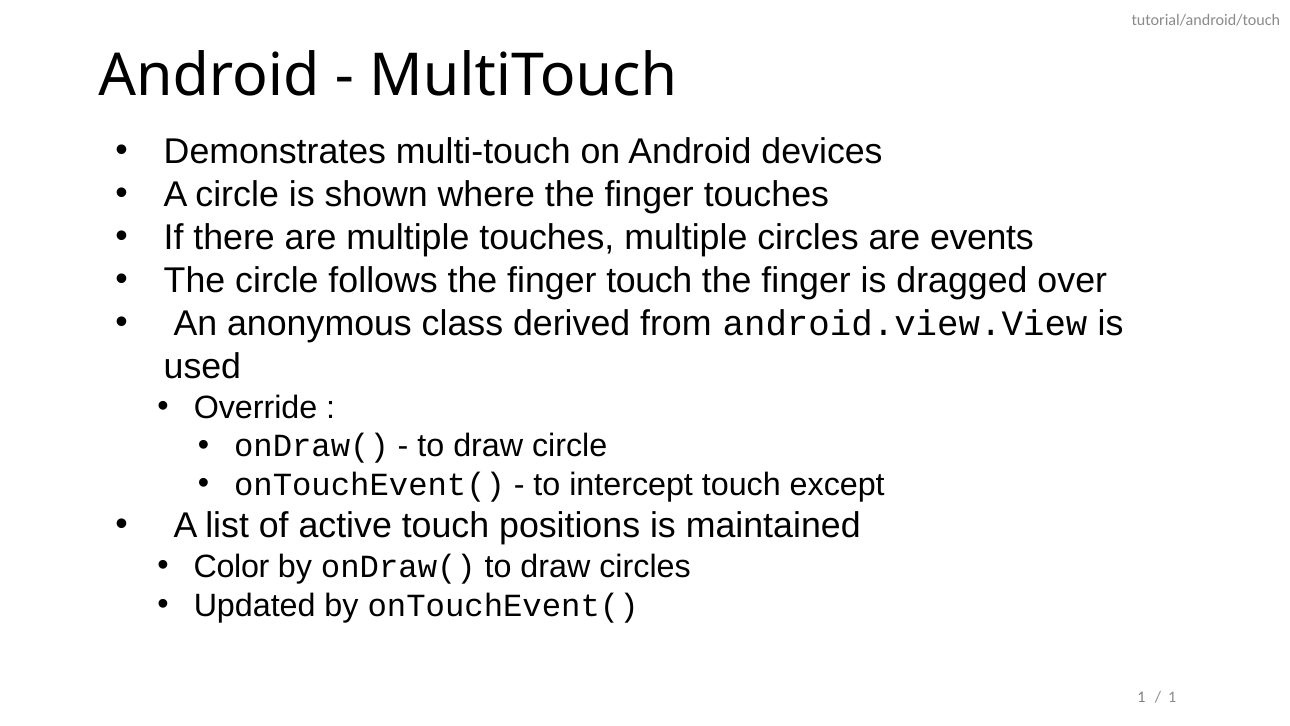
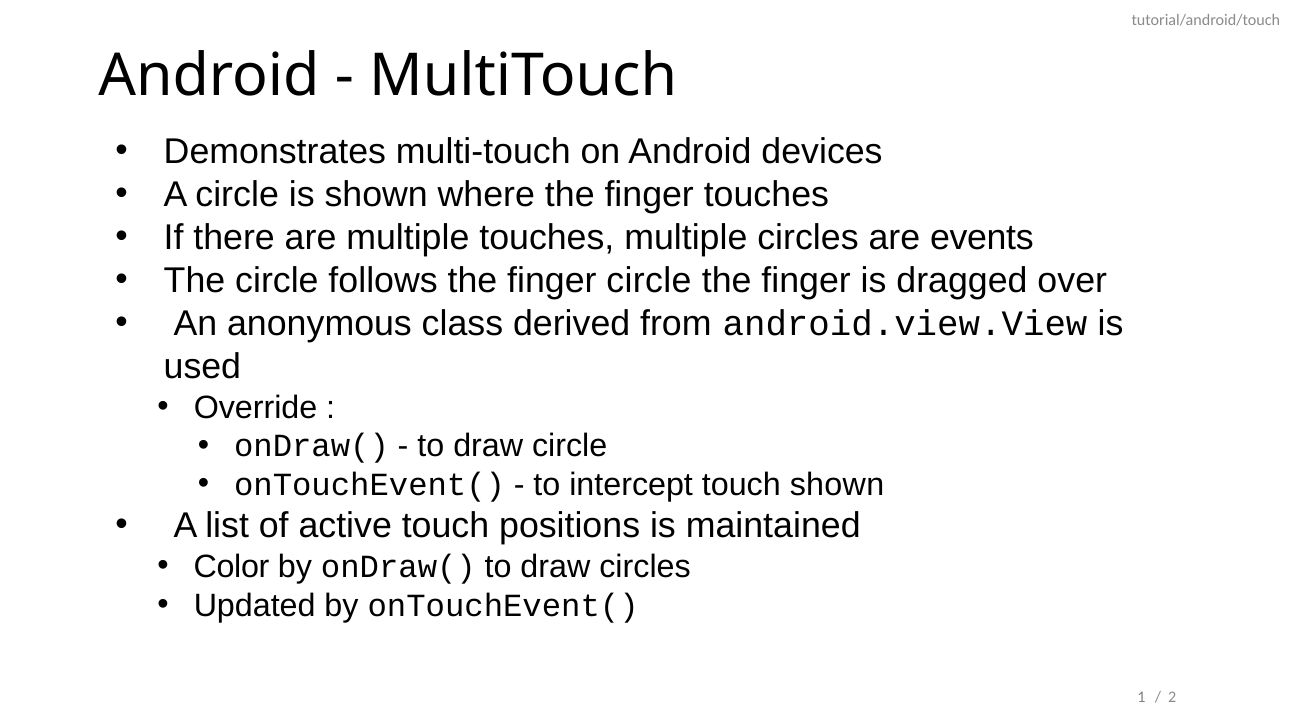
finger touch: touch -> circle (649, 281)
touch except: except -> shown (837, 485)
1: 1 -> 2 (1172, 696)
